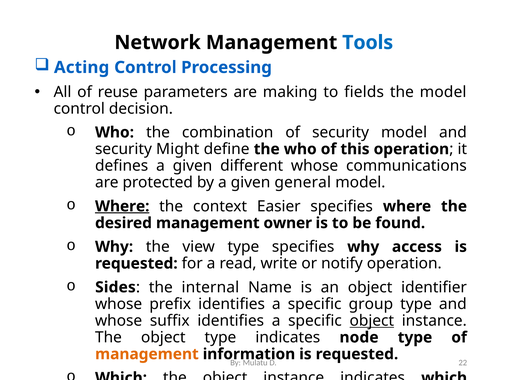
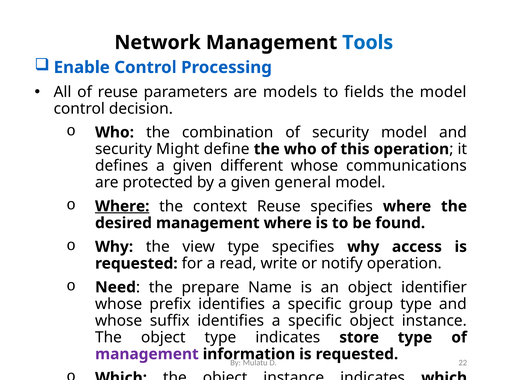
Acting: Acting -> Enable (82, 67)
making: making -> models (290, 92)
context Easier: Easier -> Reuse (279, 206)
management owner: owner -> where (288, 223)
Sides: Sides -> Need (116, 287)
internal: internal -> prepare (210, 287)
object underline: present -> none (372, 321)
node: node -> store (359, 338)
management colour: orange -> purple (147, 354)
